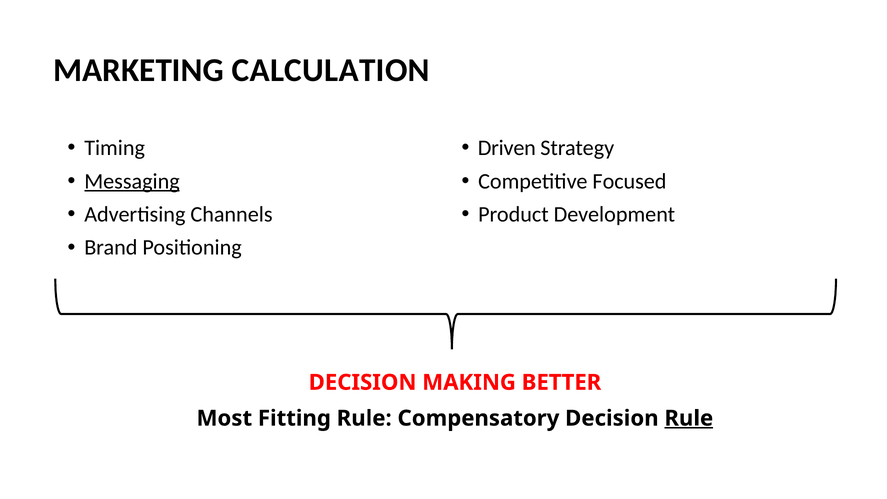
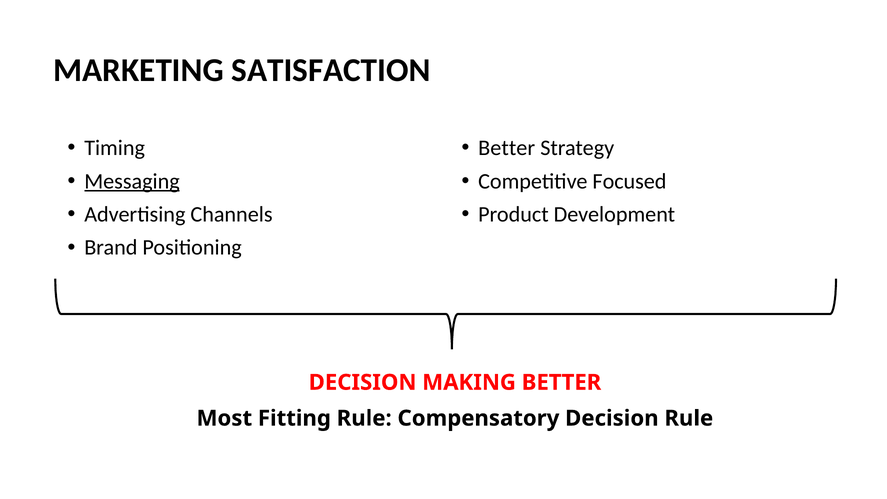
CALCULATION: CALCULATION -> SATISFACTION (331, 70)
Driven: Driven -> Better (507, 148)
Rule underline: present -> none (689, 418)
